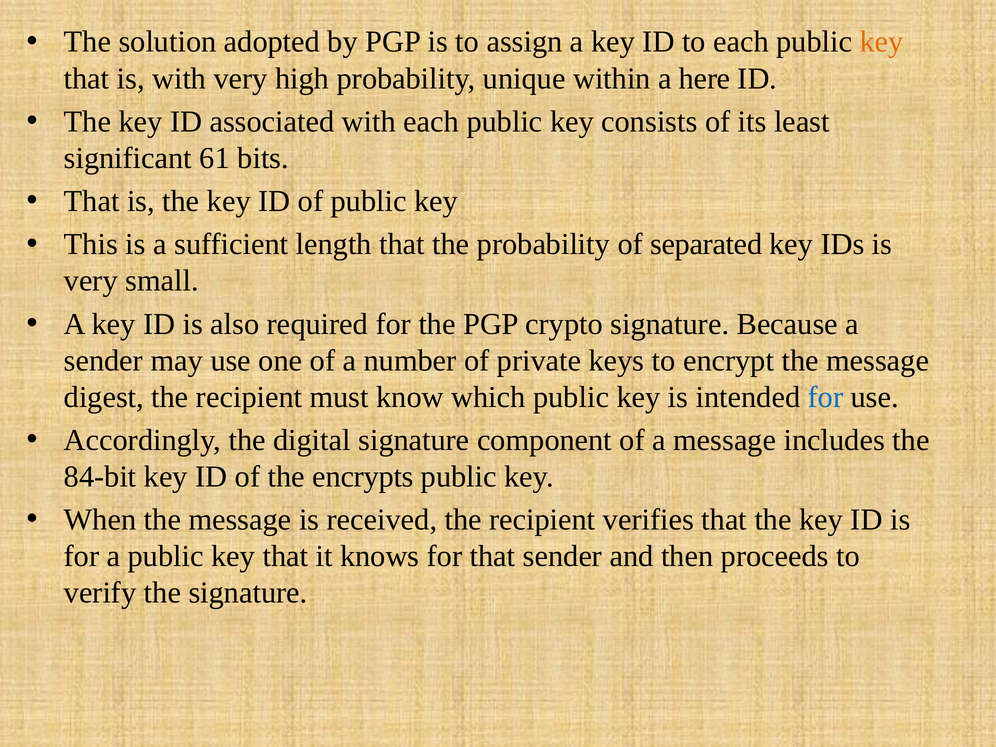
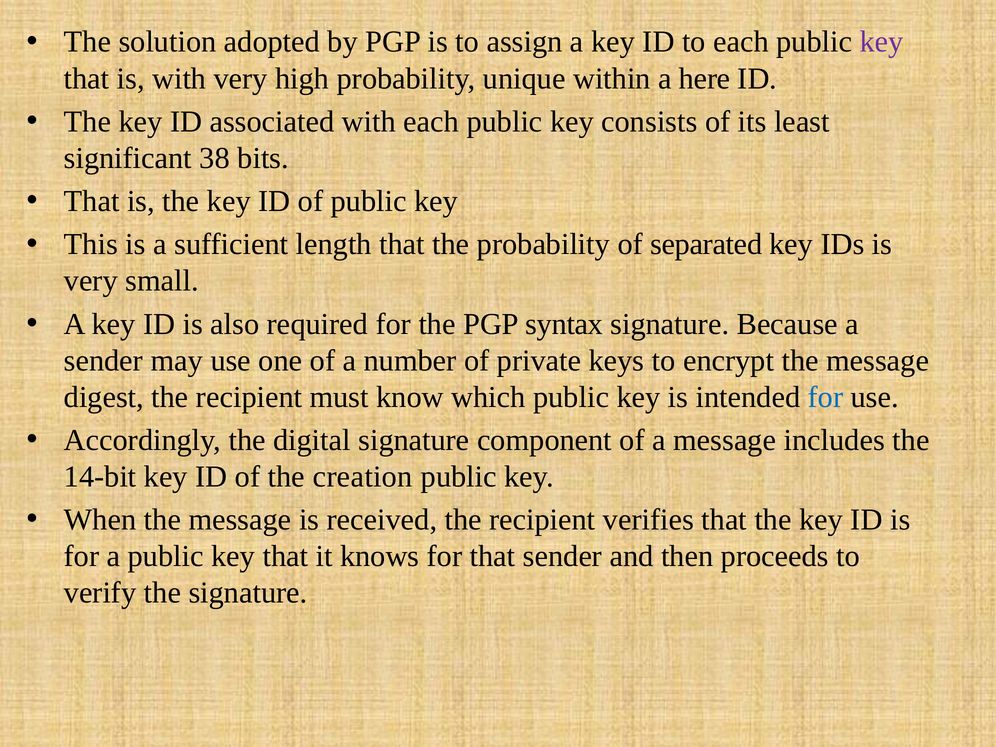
key colour: orange -> purple (882, 42)
61: 61 -> 38 (215, 158)
crypto: crypto -> syntax (564, 324)
84-bit: 84-bit -> 14-bit (100, 477)
encrypts: encrypts -> creation (363, 477)
